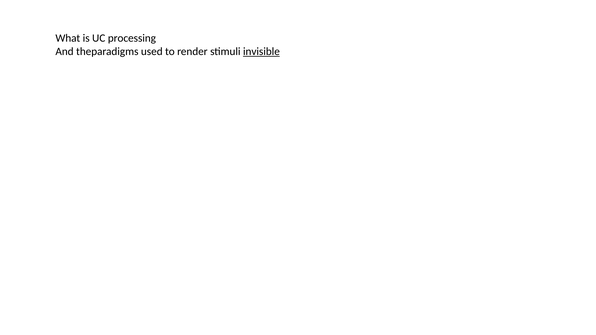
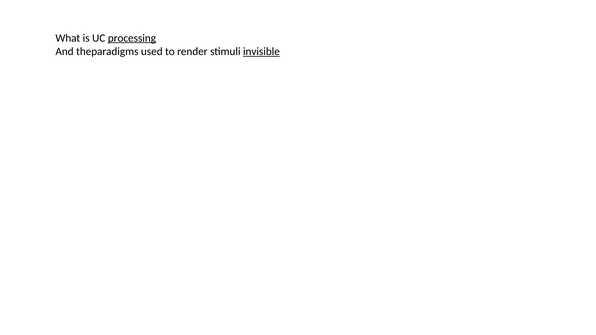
processing underline: none -> present (132, 38)
